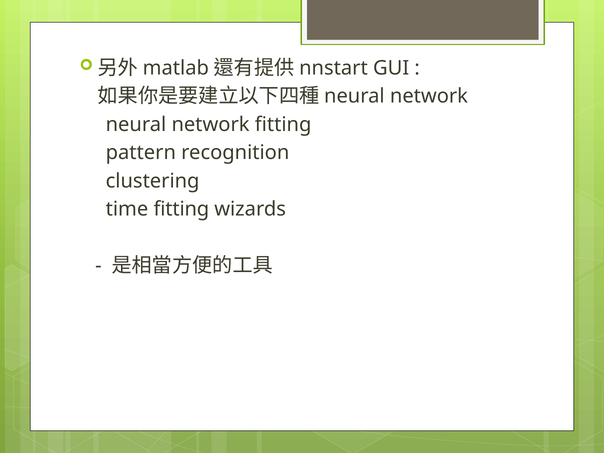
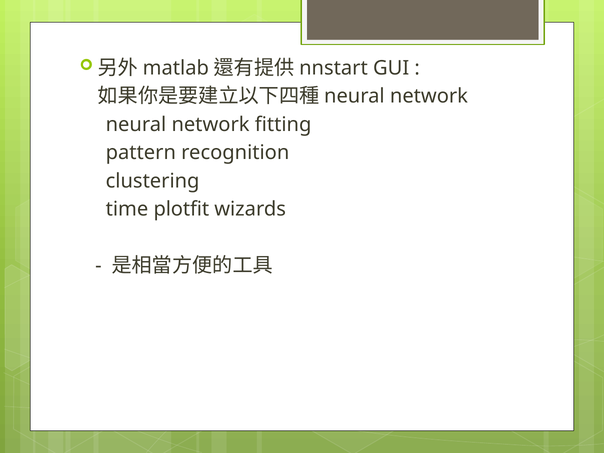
time fitting: fitting -> plotfit (181, 209)
